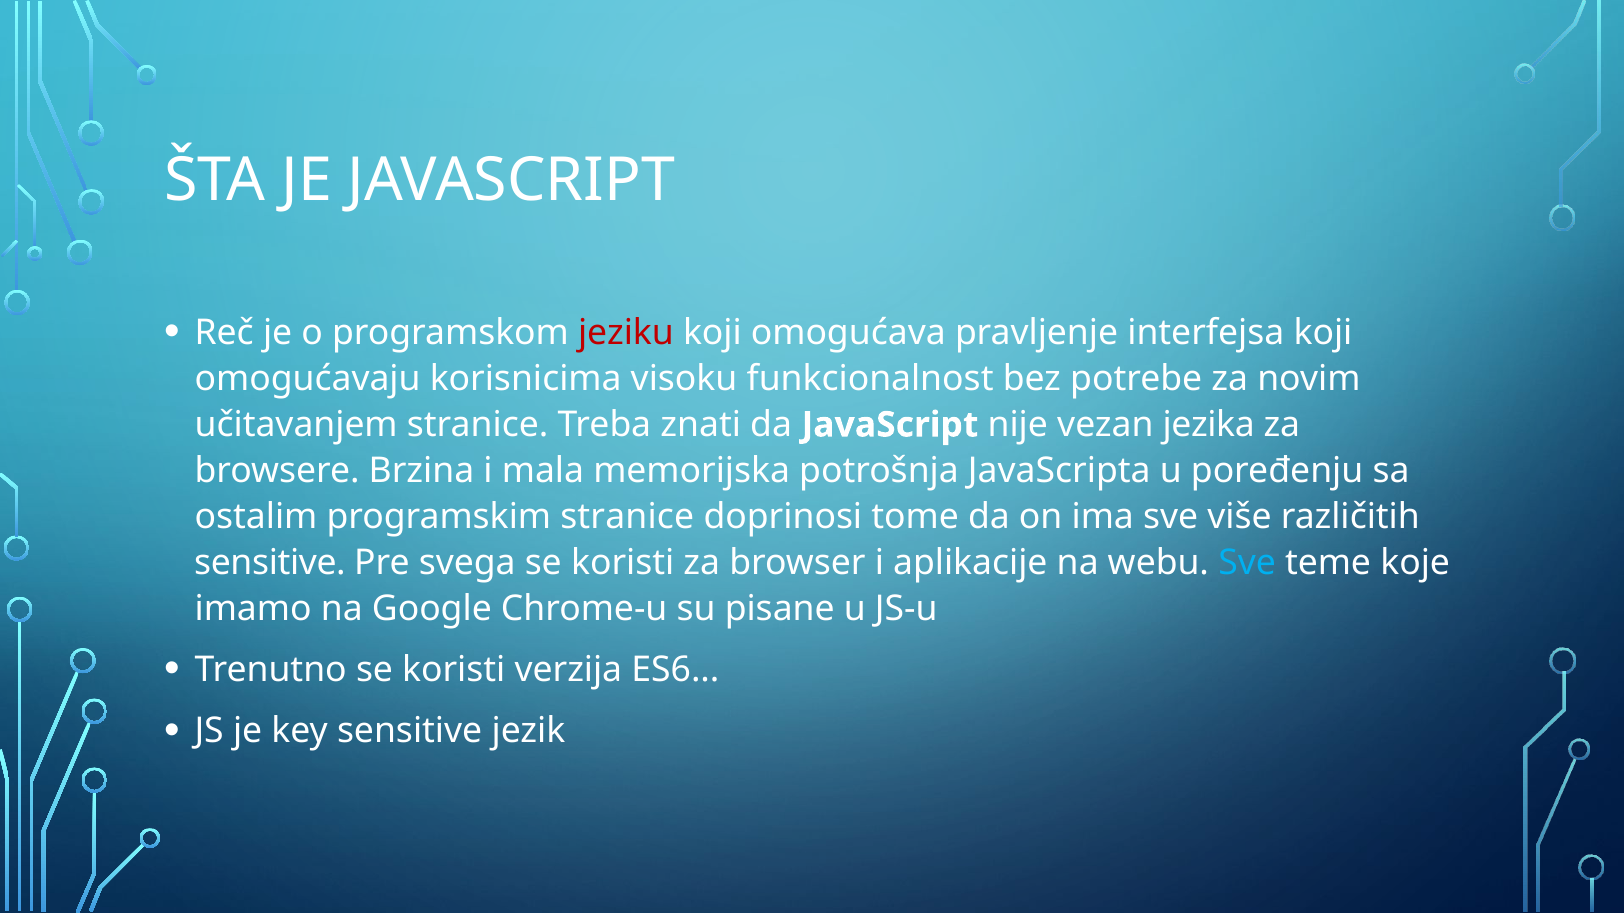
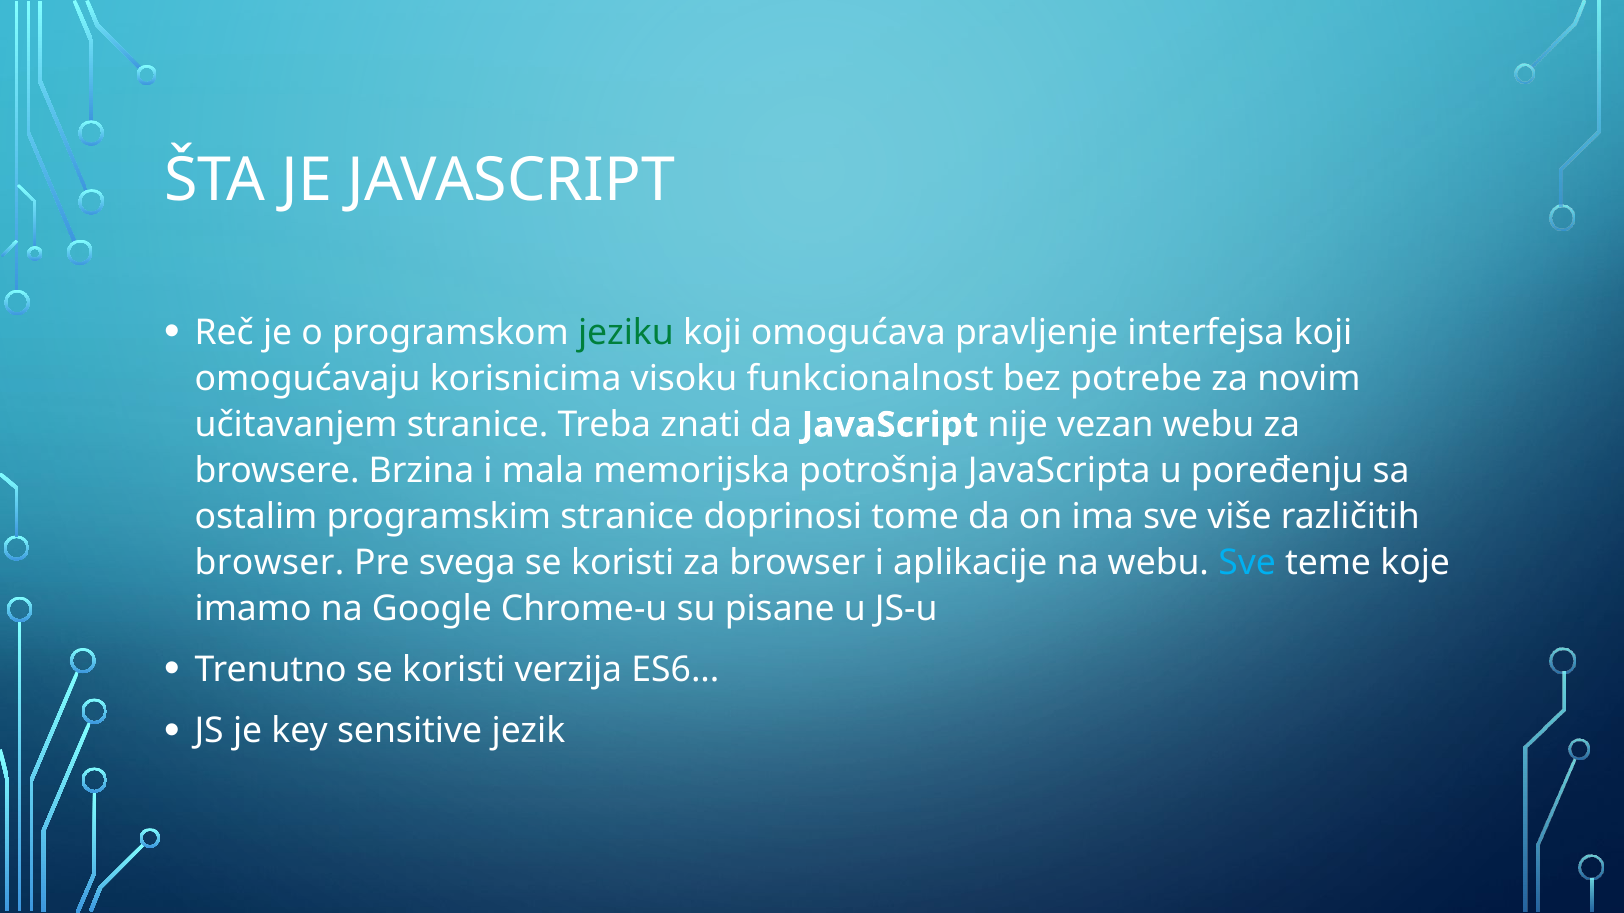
jeziku colour: red -> green (626, 333)
vezan jezika: jezika -> webu (1209, 425)
sensitive: sensitive -> browser (270, 563)
